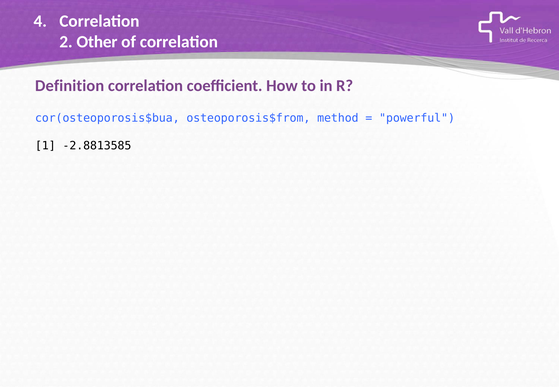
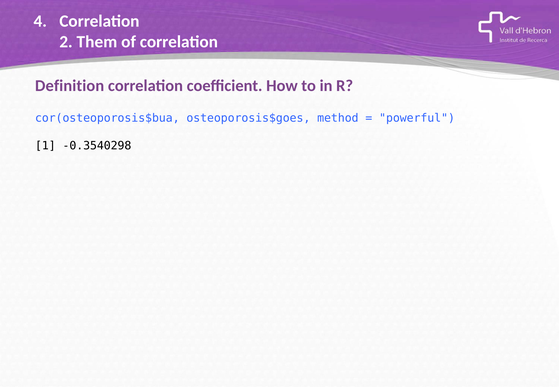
Other: Other -> Them (97, 42)
osteoporosis$from: osteoporosis$from -> osteoporosis$goes (248, 118)
-2.8813585: -2.8813585 -> -0.3540298 (97, 146)
